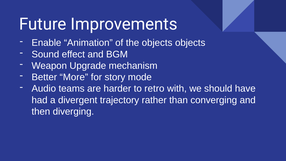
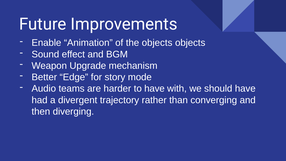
More: More -> Edge (74, 77)
to retro: retro -> have (154, 89)
